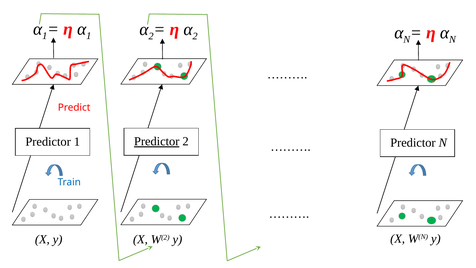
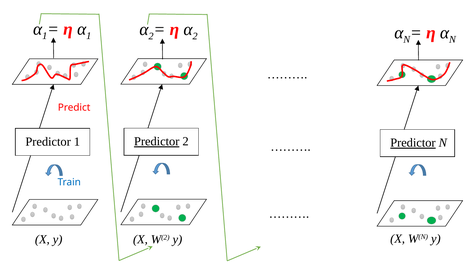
Predictor underline: none -> present (413, 143)
